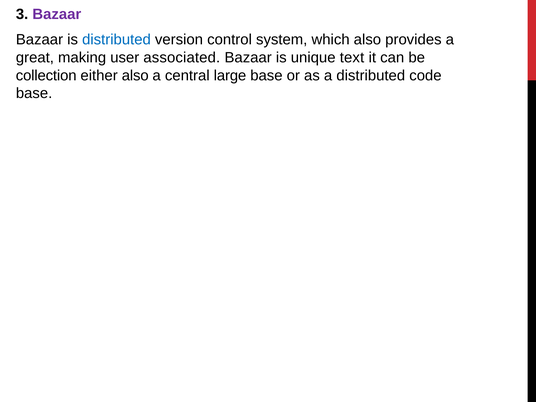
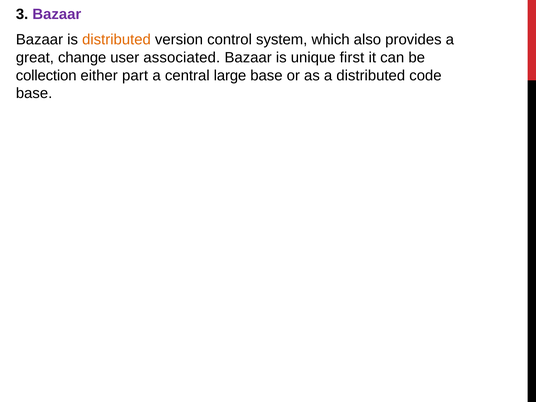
distributed colour: blue -> orange (116, 40)
making: making -> change (82, 58)
text: text -> first (352, 58)
either also: also -> part (135, 75)
